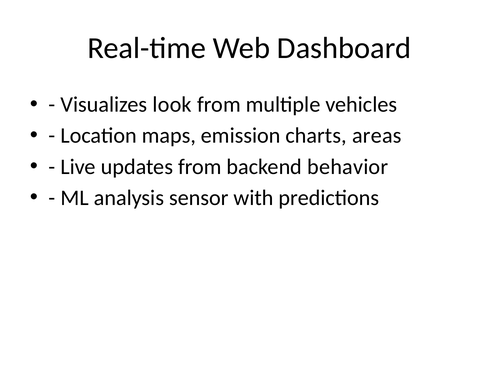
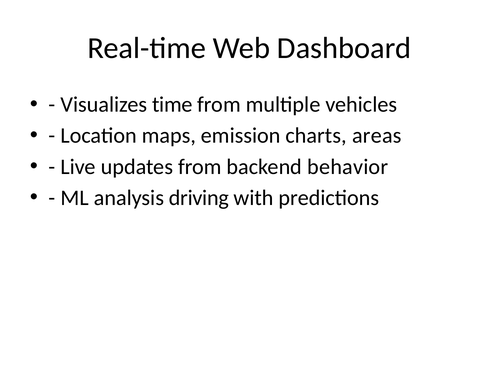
look: look -> time (172, 105)
sensor: sensor -> driving (199, 198)
